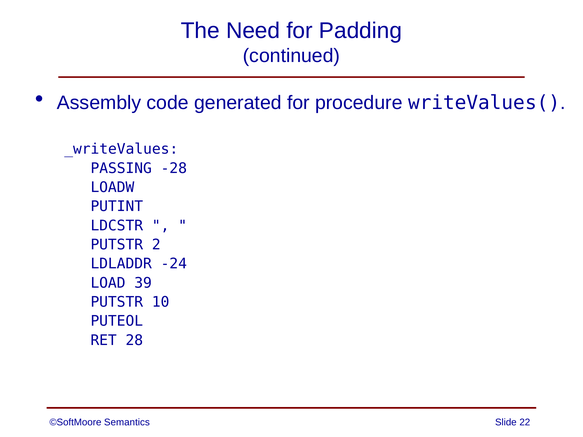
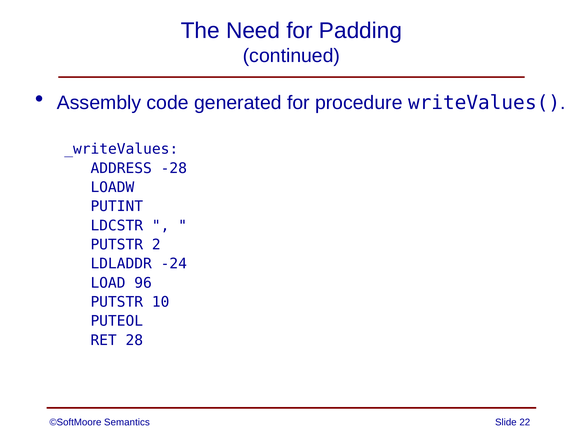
PASSING: PASSING -> ADDRESS (121, 168)
39: 39 -> 96 (143, 283)
